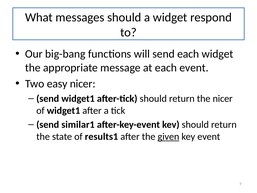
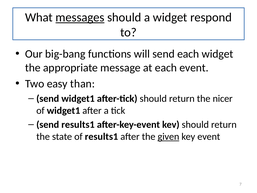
messages underline: none -> present (80, 17)
easy nicer: nicer -> than (83, 84)
send similar1: similar1 -> results1 (78, 124)
